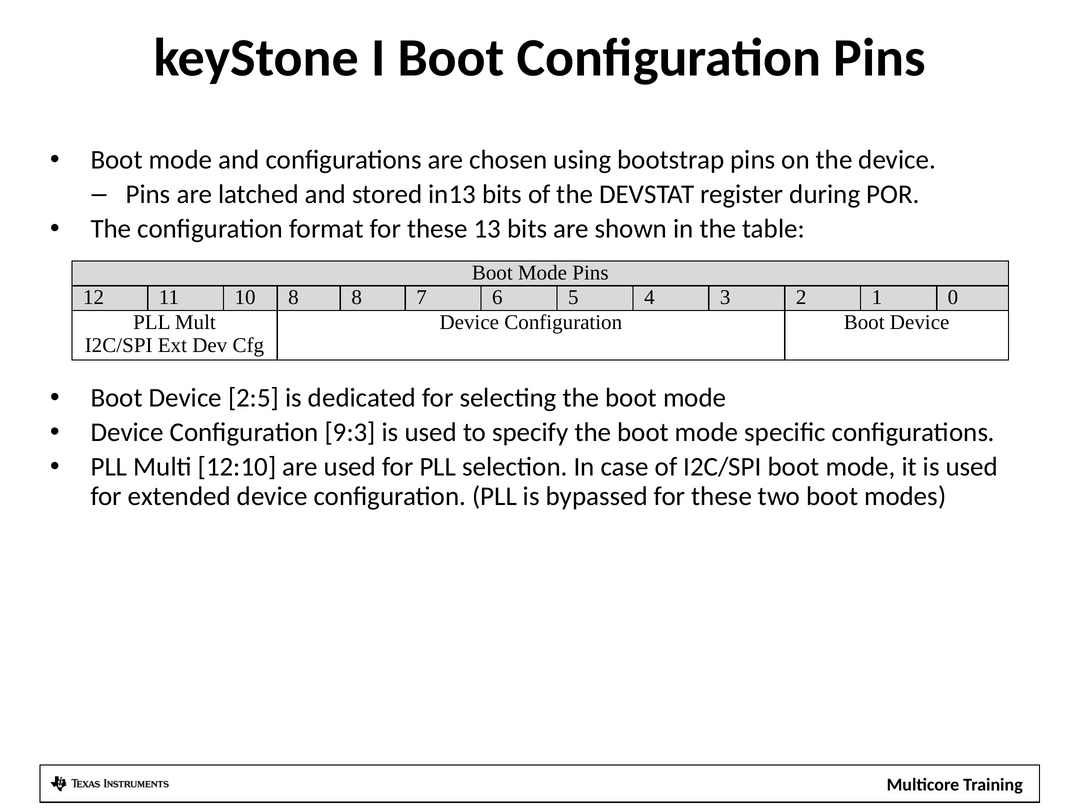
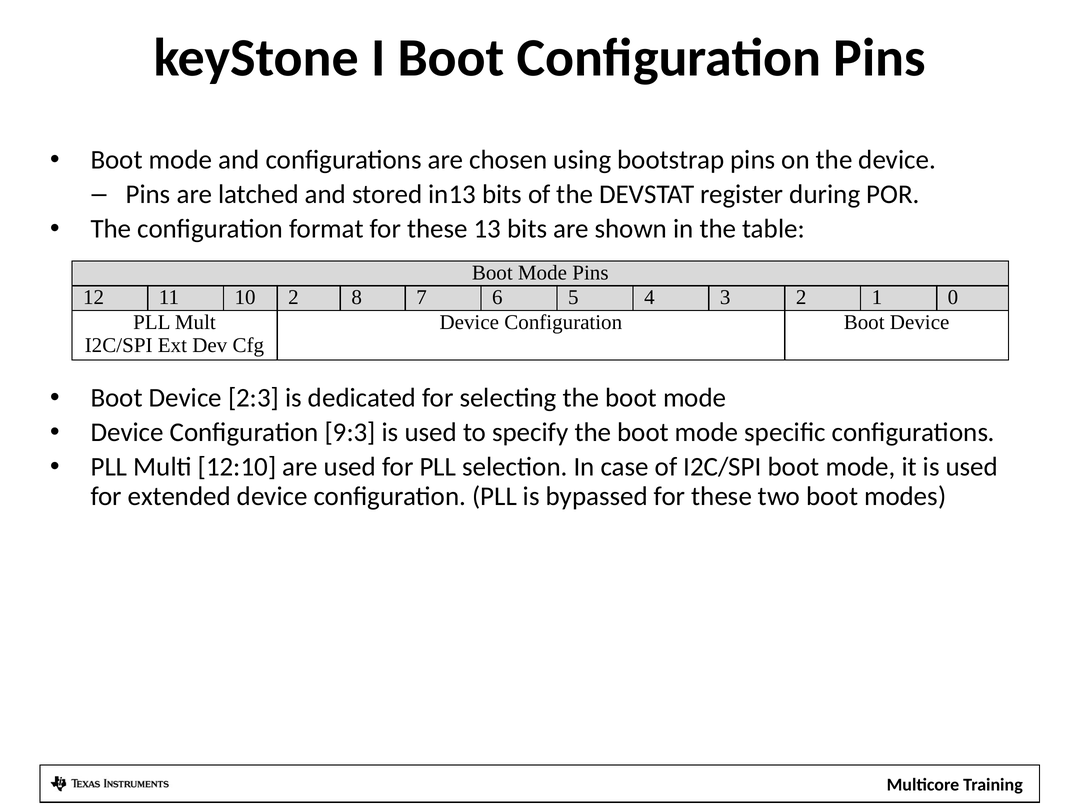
10 8: 8 -> 2 (293, 298)
2:5: 2:5 -> 2:3 (254, 398)
